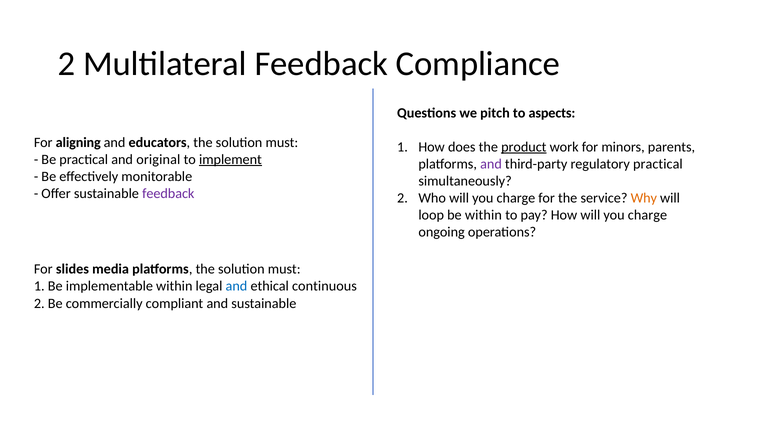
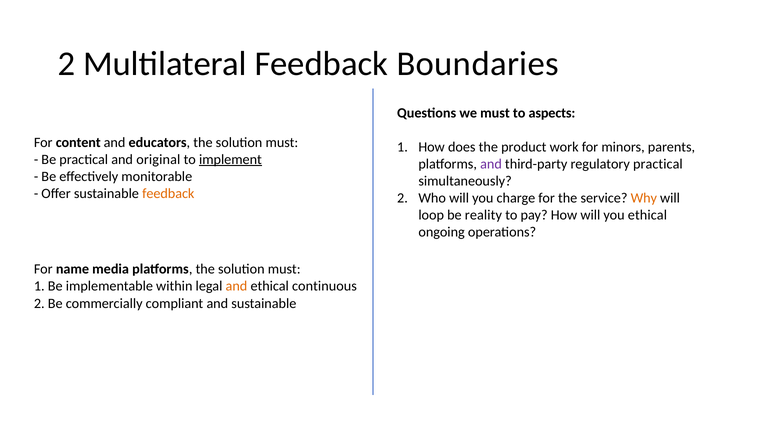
Compliance: Compliance -> Boundaries (478, 64)
we pitch: pitch -> must (495, 113)
aligning: aligning -> content (78, 142)
product underline: present -> none (524, 147)
feedback colour: purple -> orange (168, 193)
be within: within -> reality (483, 215)
How will you charge: charge -> ethical (647, 215)
slides: slides -> name (72, 269)
and colour: blue -> orange (236, 286)
